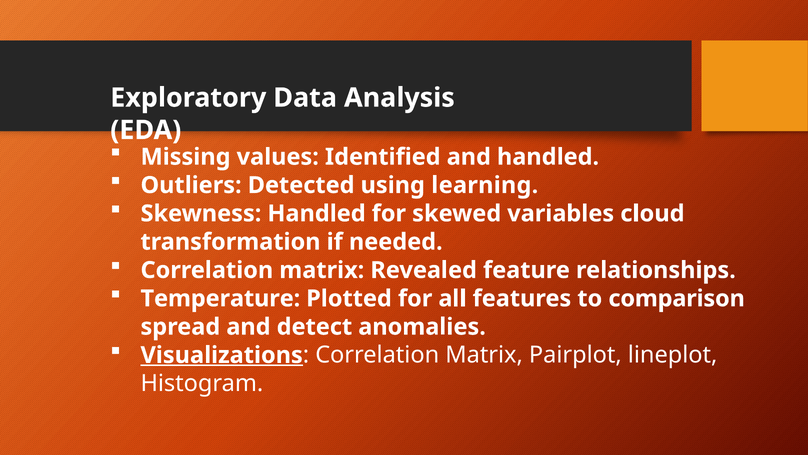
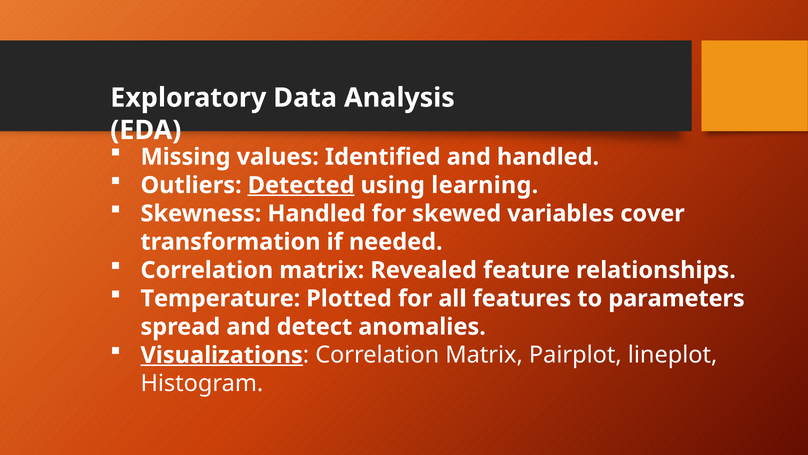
Detected underline: none -> present (301, 185)
cloud: cloud -> cover (653, 213)
comparison: comparison -> parameters (677, 298)
